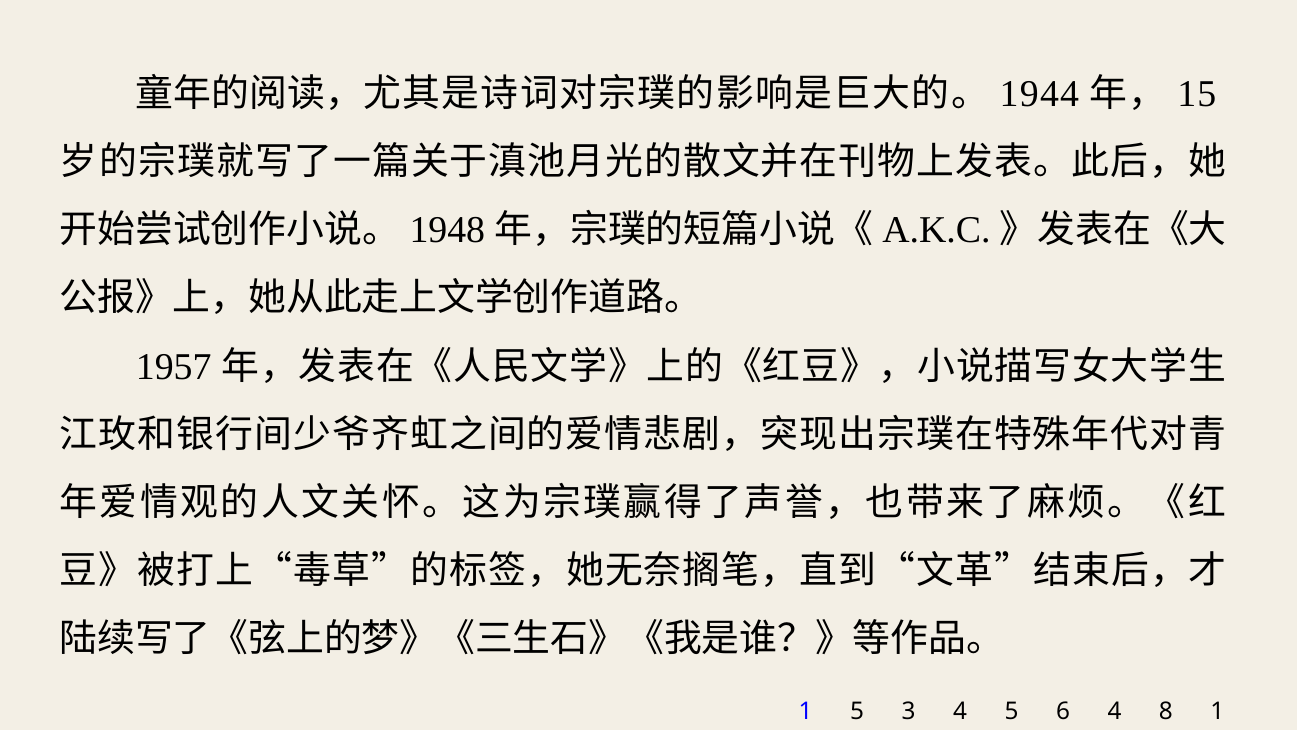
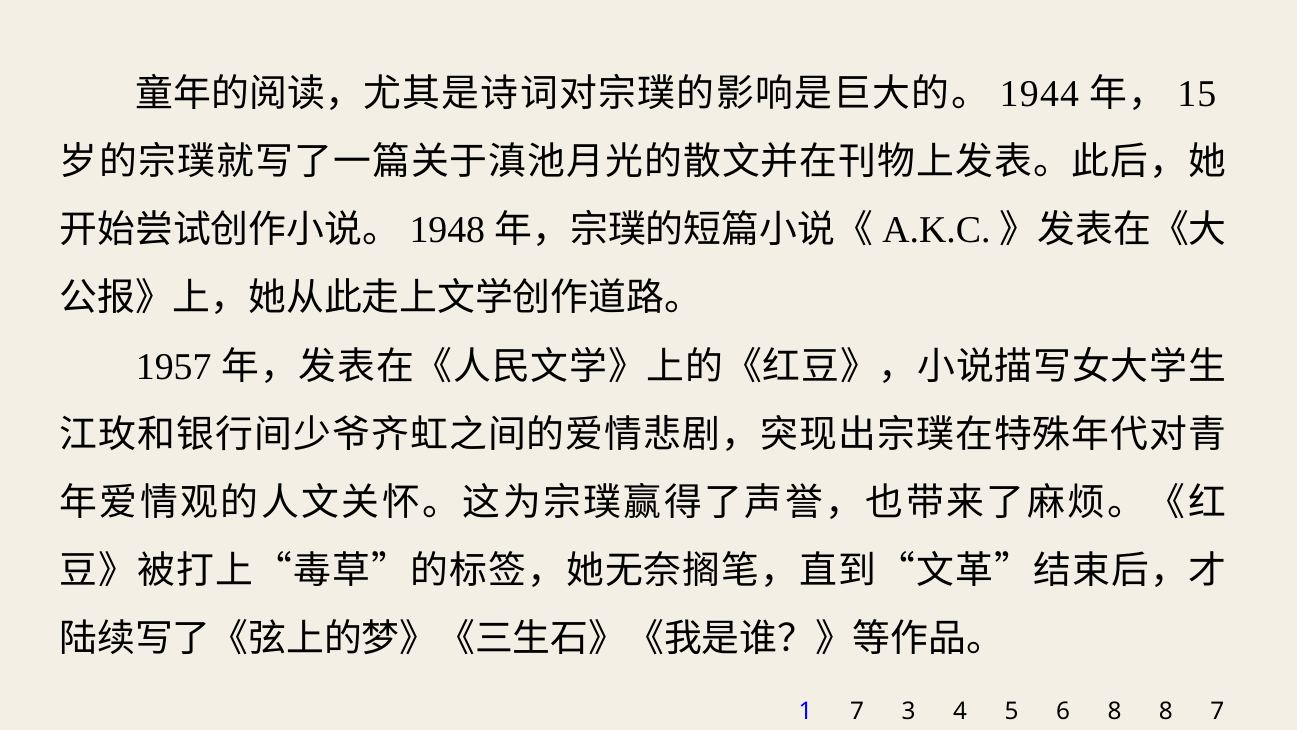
1 5: 5 -> 7 (857, 711)
3 4: 4 -> 8 (1115, 711)
5 1: 1 -> 7 (1217, 711)
